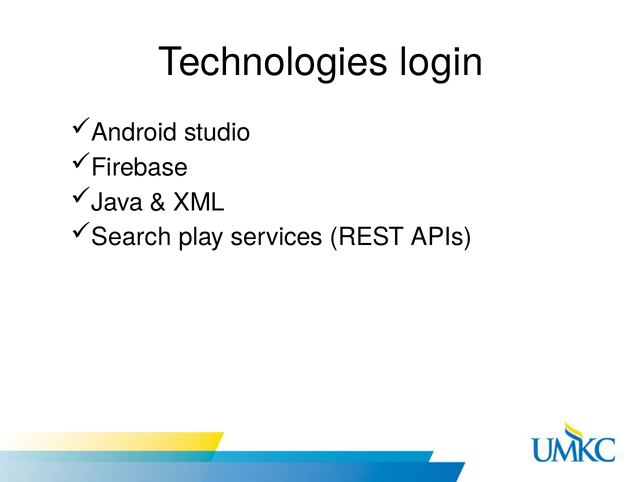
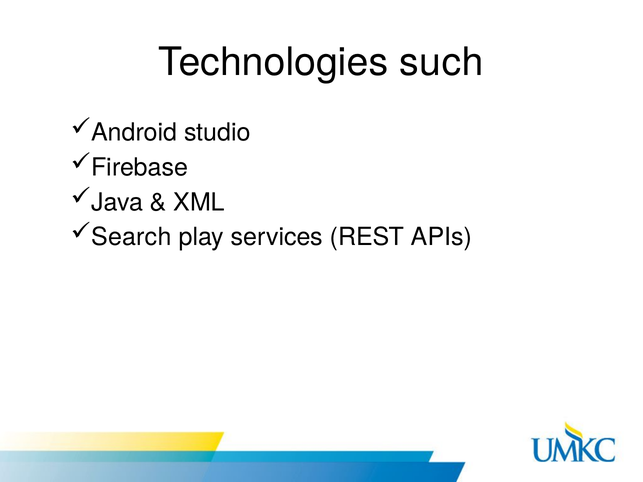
login: login -> such (442, 62)
